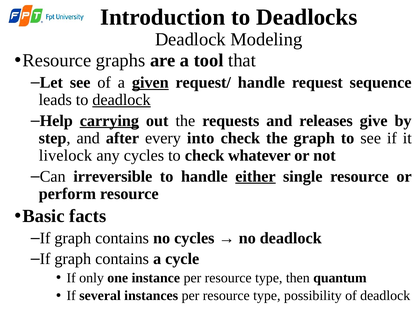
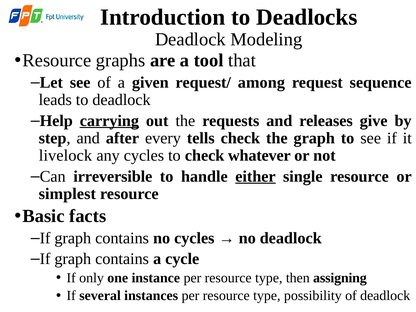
given underline: present -> none (150, 82)
request/ handle: handle -> among (261, 82)
deadlock underline: present -> none (122, 100)
into: into -> tells (201, 138)
perform: perform -> simplest (67, 194)
quantum: quantum -> assigning (340, 278)
